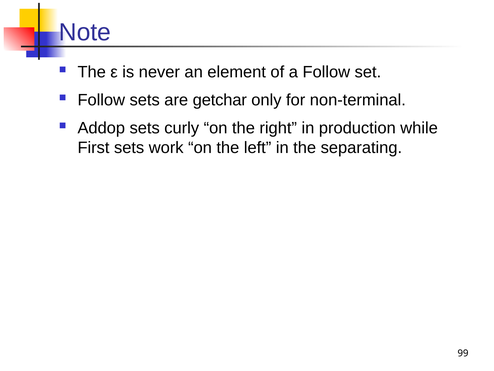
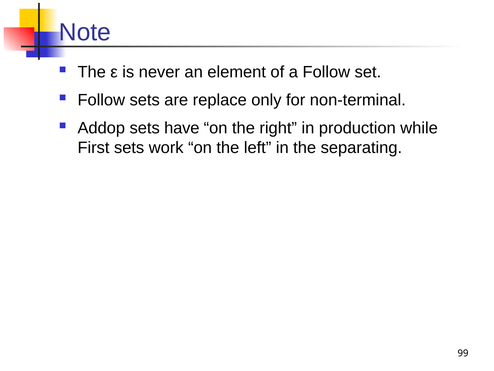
getchar: getchar -> replace (220, 100)
curly: curly -> have (182, 128)
